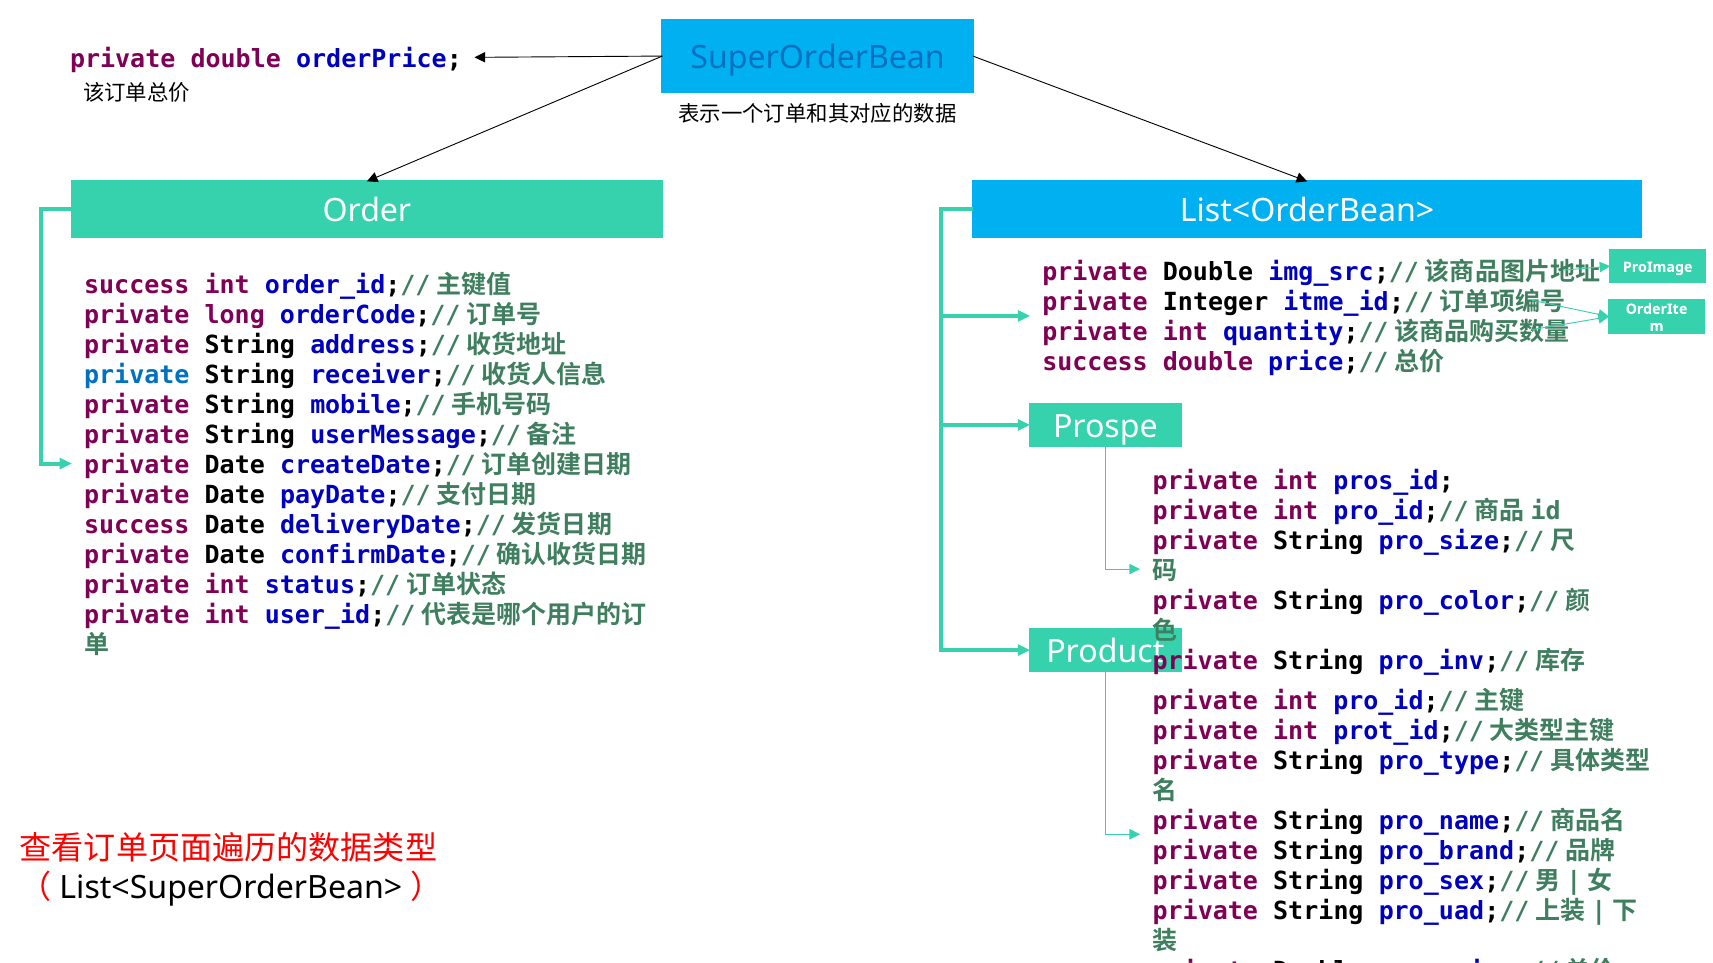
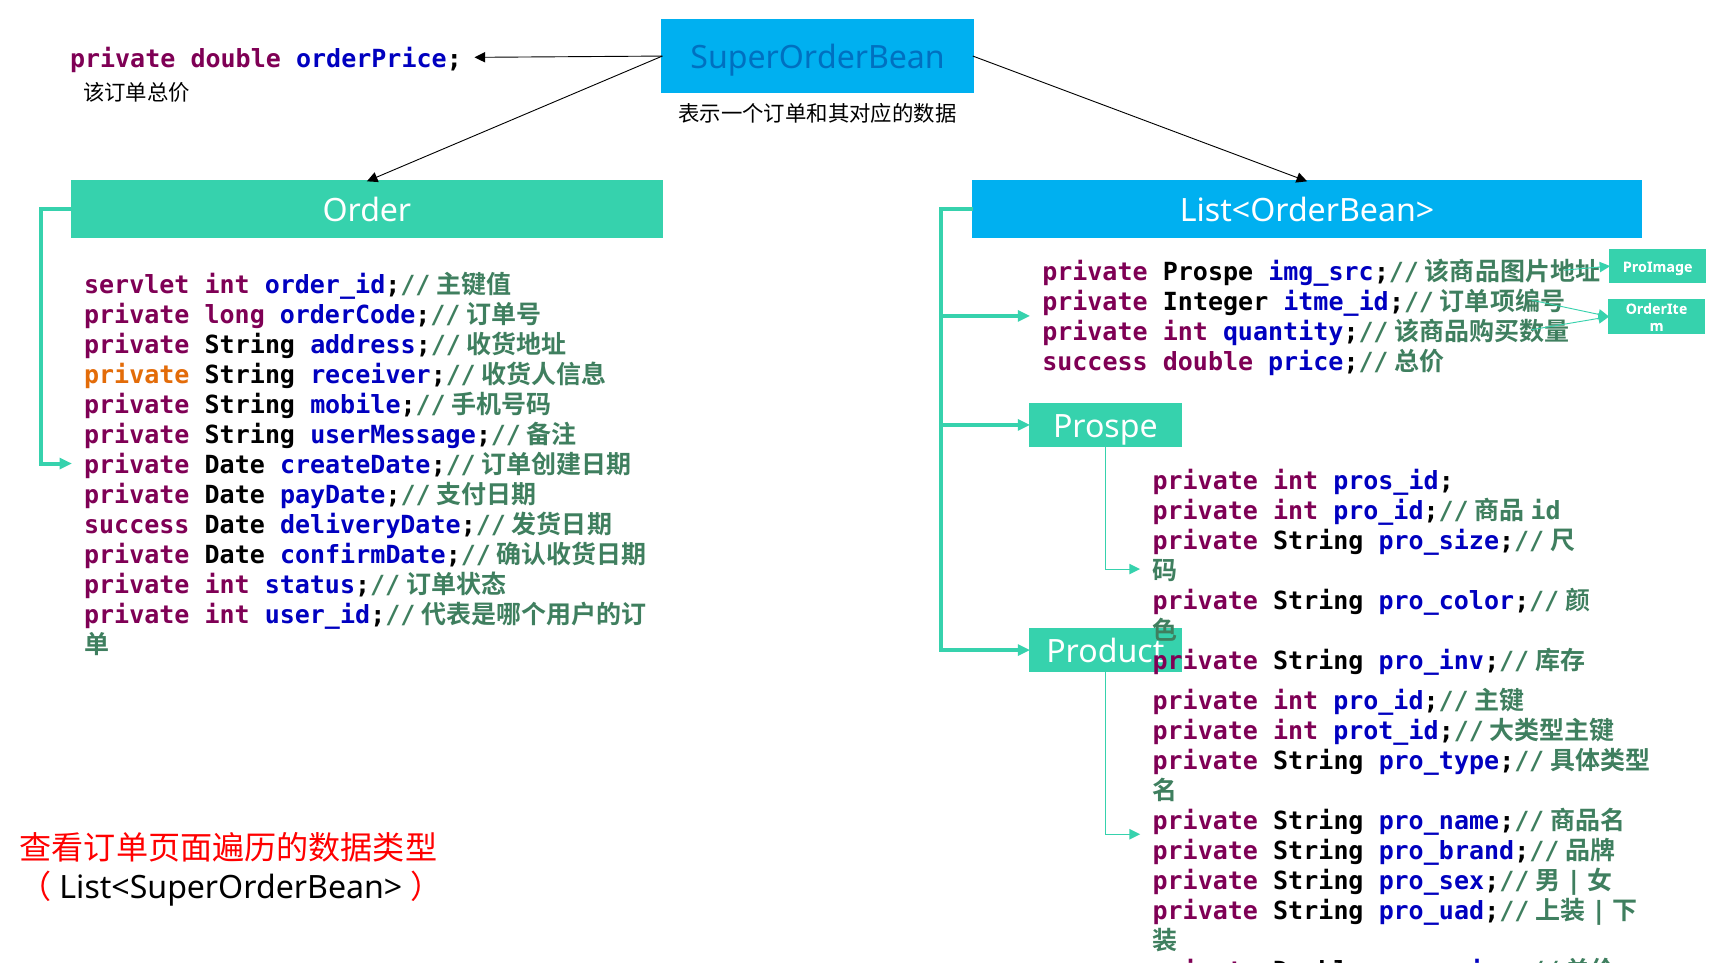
Double: Double -> Prospe (1208, 273)
success: success -> servlet (137, 286)
private colour: blue -> orange (137, 376)
